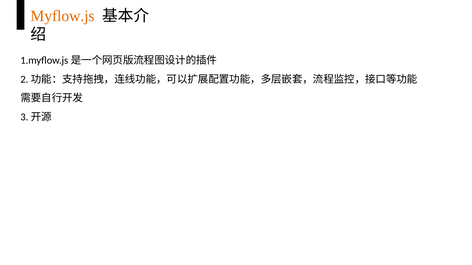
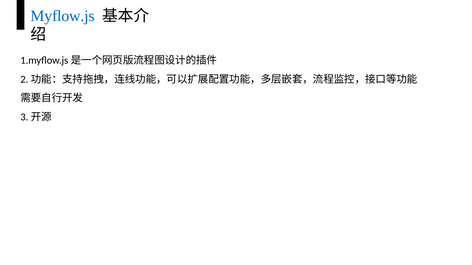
Myflow.js colour: orange -> blue (62, 16)
